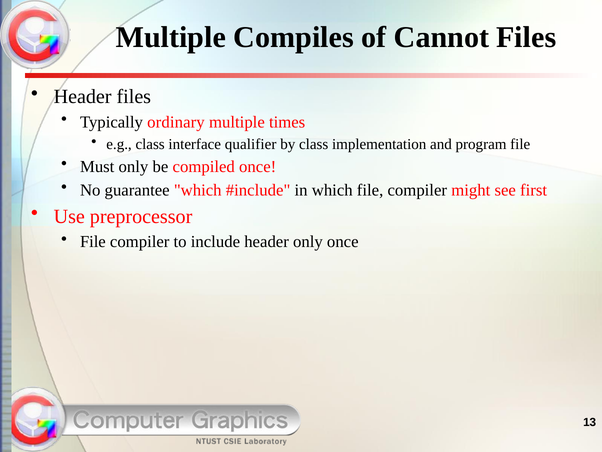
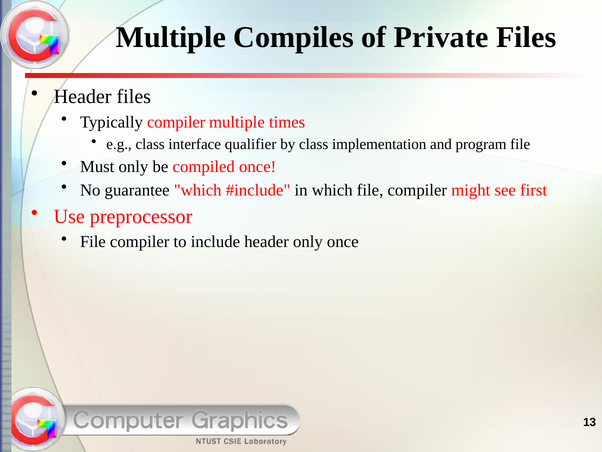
Cannot: Cannot -> Private (441, 37)
Typically ordinary: ordinary -> compiler (176, 122)
